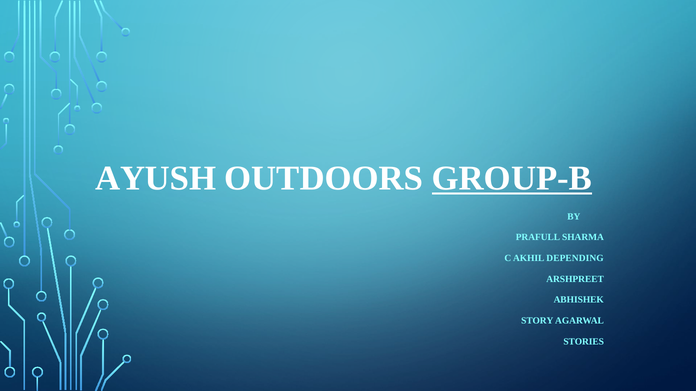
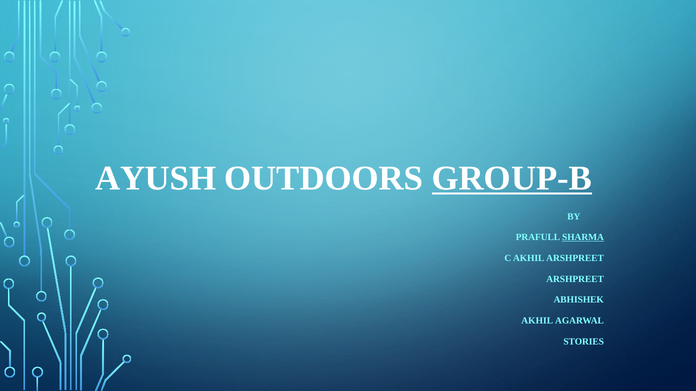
SHARMA underline: none -> present (583, 238)
AKHIL DEPENDING: DEPENDING -> ARSHPREET (575, 259)
STORY: STORY -> AKHIL (537, 321)
